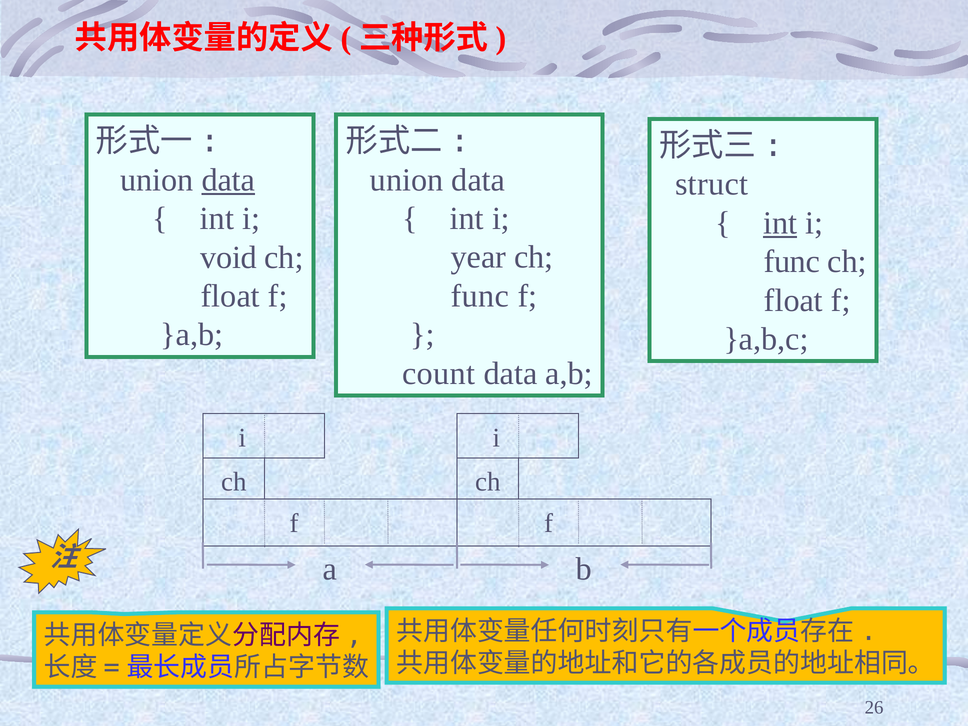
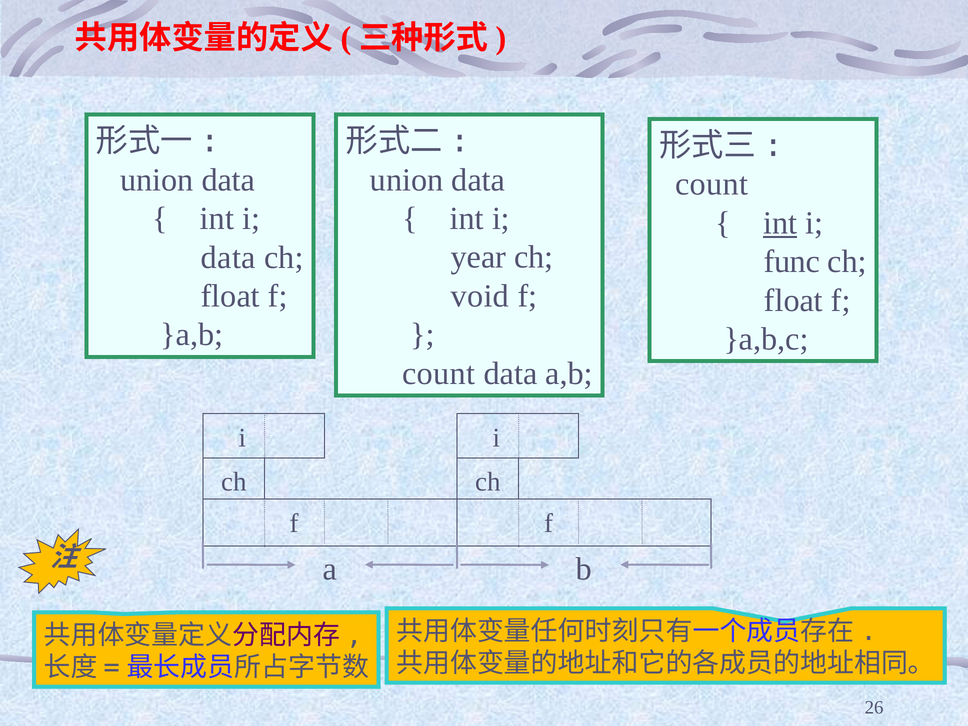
data underline: present -> none (228, 180)
struct: struct -> count (712, 184)
void: void -> data (228, 257)
func: func -> void (480, 296)
